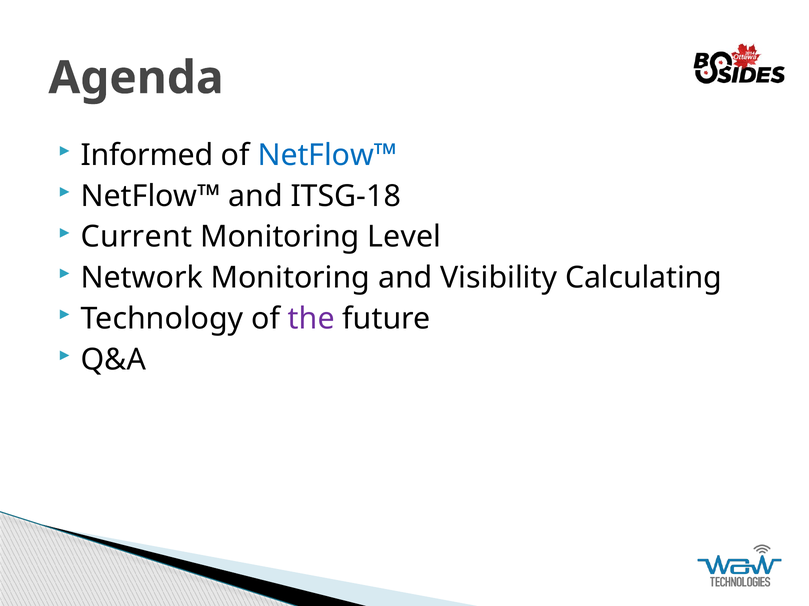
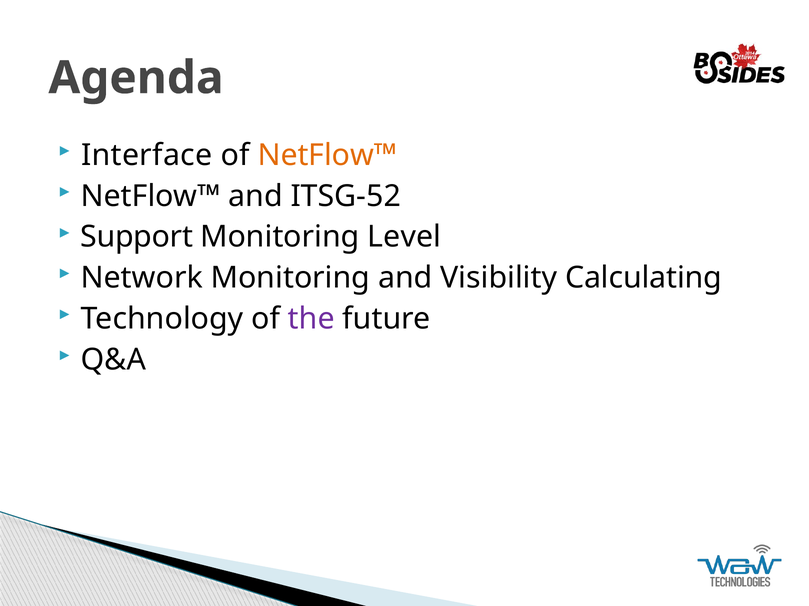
Informed: Informed -> Interface (147, 155)
NetFlow™ colour: blue -> orange (327, 155)
ITSG-18: ITSG-18 -> ITSG-52 (346, 196)
Current: Current -> Support (137, 237)
